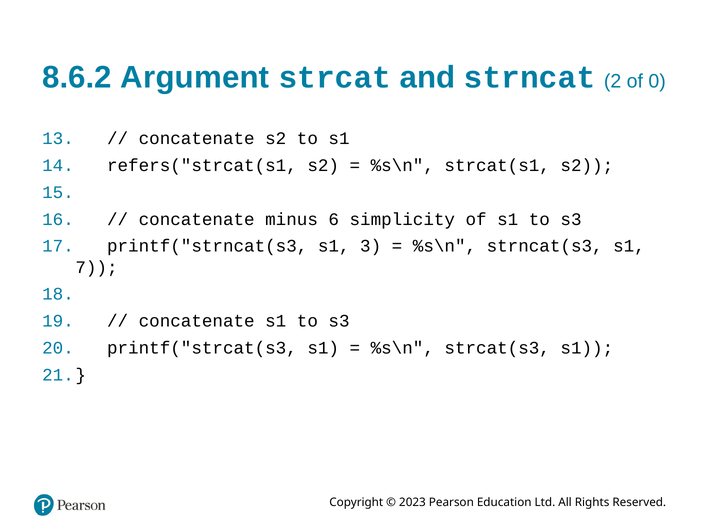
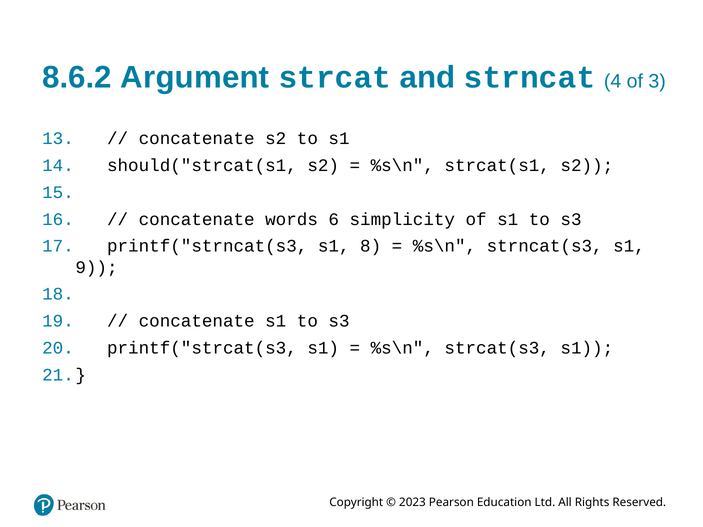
2: 2 -> 4 (613, 81)
0: 0 -> 3 (657, 81)
refers("strcat(s1: refers("strcat(s1 -> should("strcat(s1 (202, 165)
minus: minus -> words (292, 219)
3: 3 -> 8 (371, 246)
7: 7 -> 9 (96, 267)
